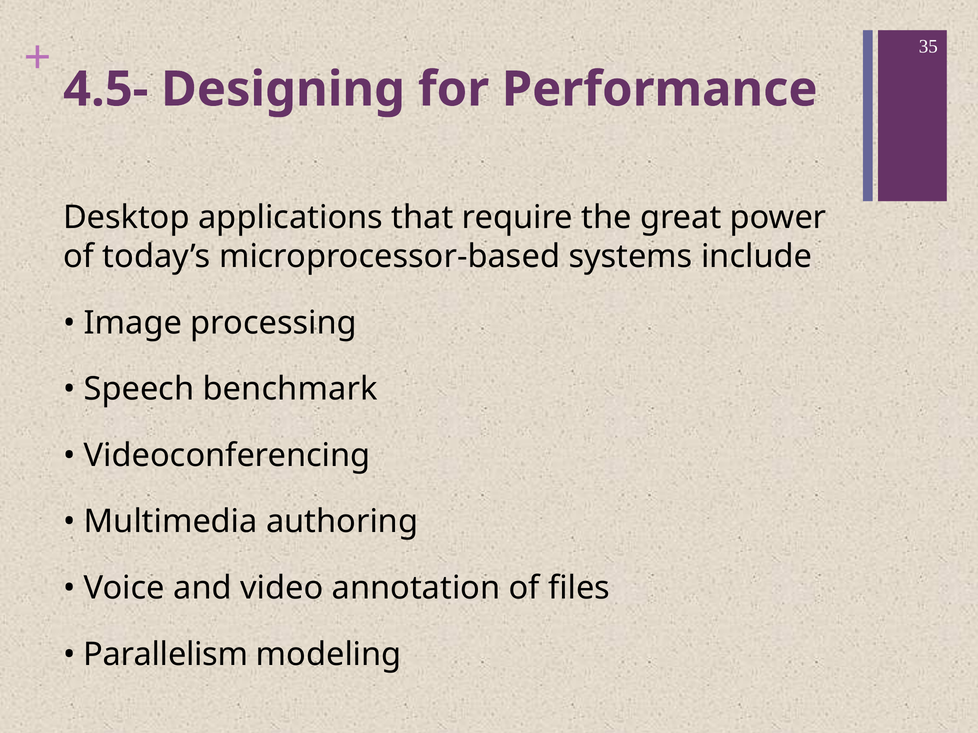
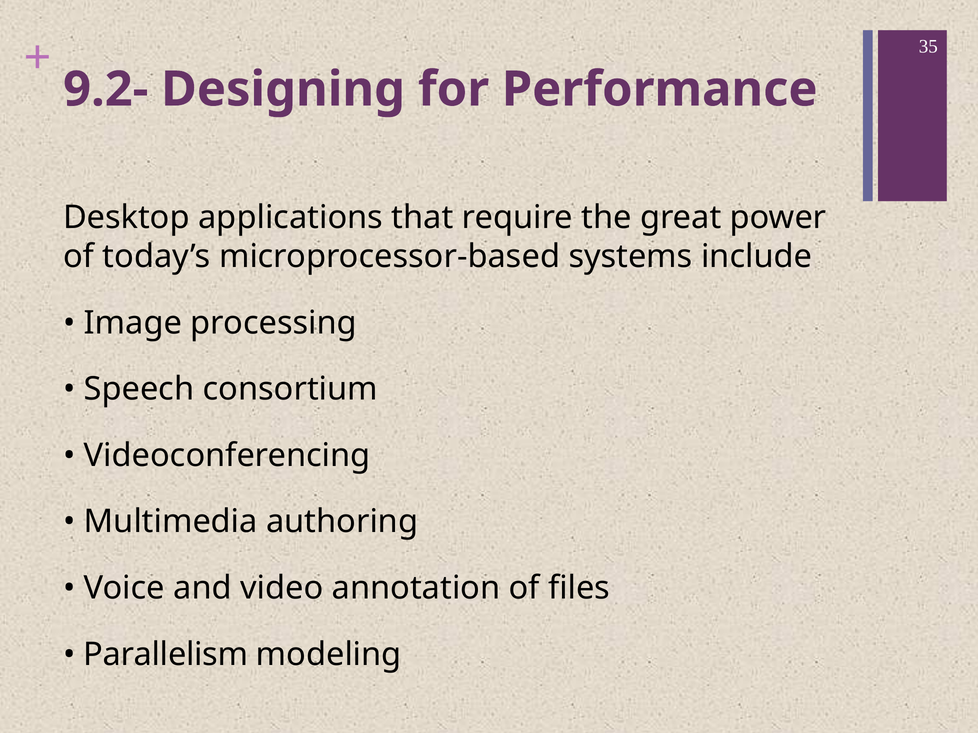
4.5-: 4.5- -> 9.2- (106, 89)
benchmark: benchmark -> consortium (290, 389)
